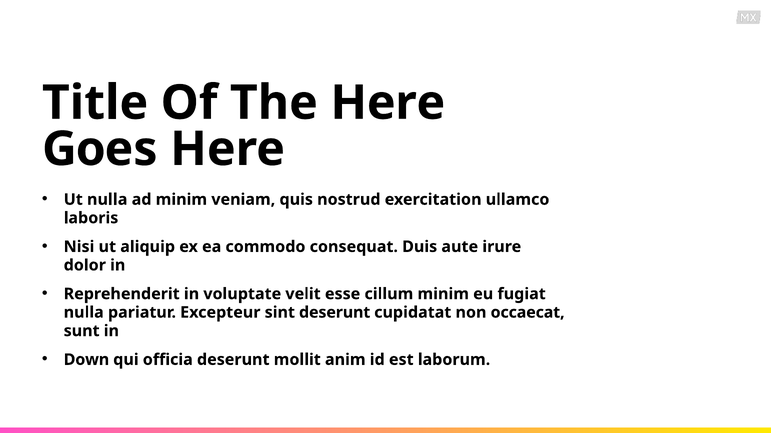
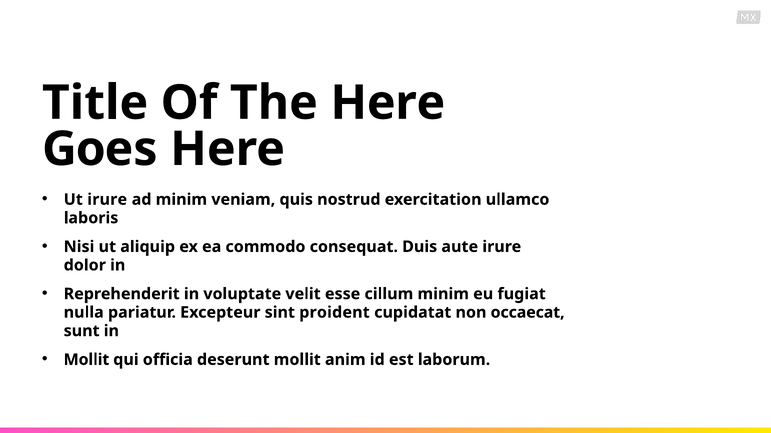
Ut nulla: nulla -> irure (107, 200)
sint deserunt: deserunt -> proident (334, 313)
Down: Down -> Mollit (86, 360)
